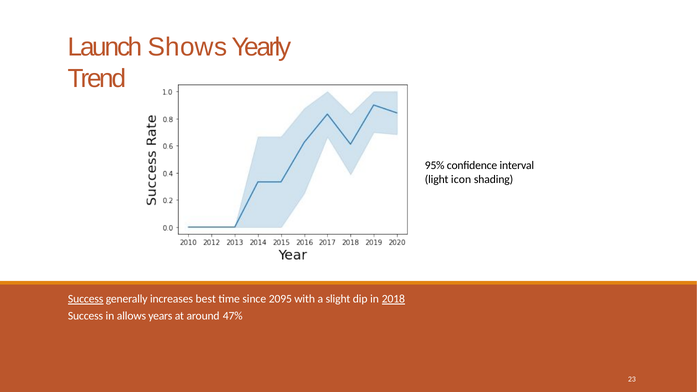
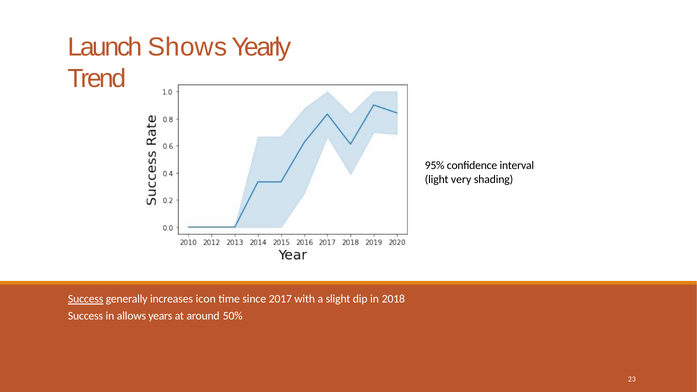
icon: icon -> very (461, 180)
best: best -> icon (206, 299)
2095: 2095 -> 2017 (280, 299)
2018 underline: present -> none (393, 299)
47%: 47% -> 50% (233, 316)
